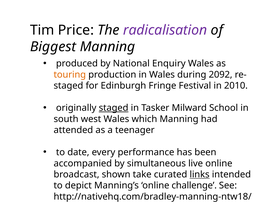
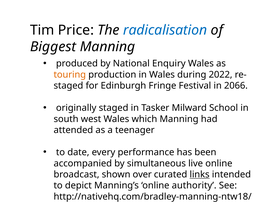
radicalisation colour: purple -> blue (165, 30)
2092: 2092 -> 2022 (221, 75)
2010: 2010 -> 2066 (236, 86)
staged underline: present -> none (114, 108)
take: take -> over (142, 175)
challenge: challenge -> authority (194, 186)
